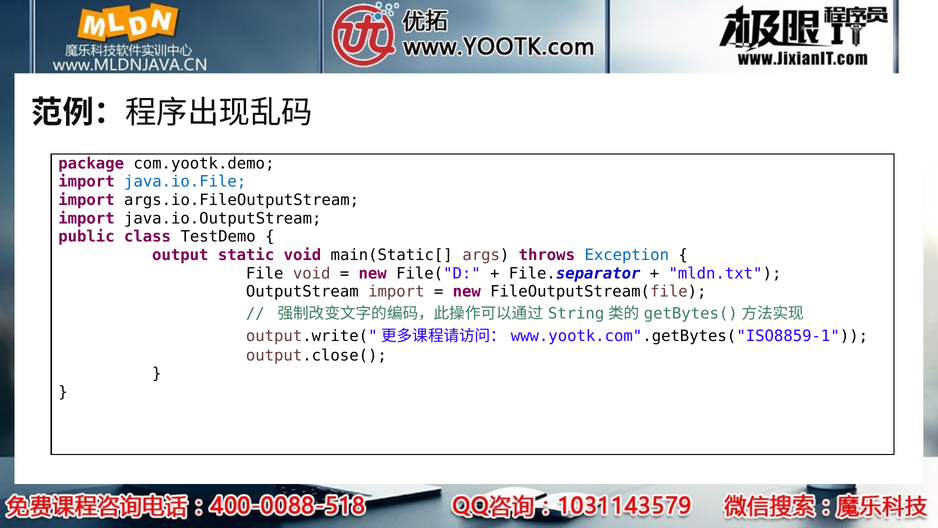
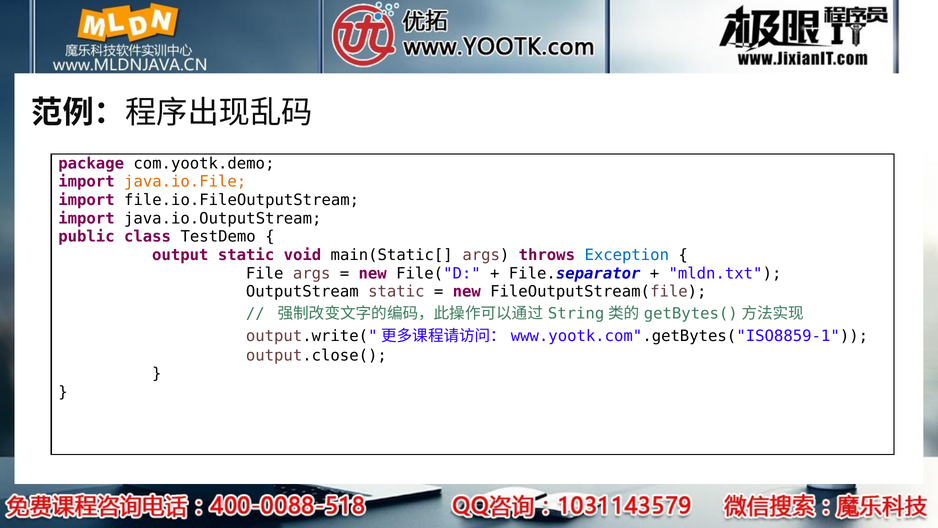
java.io.File colour: blue -> orange (185, 182)
args.io.FileOutputStream: args.io.FileOutputStream -> file.io.FileOutputStream (242, 200)
File void: void -> args (312, 273)
OutputStream import: import -> static (396, 291)
